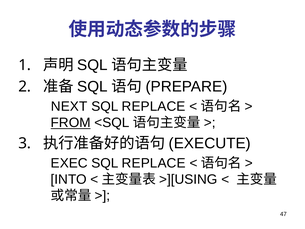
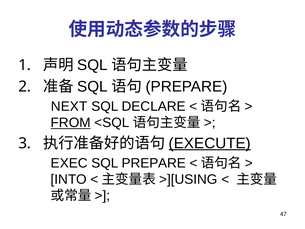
REPLACE: REPLACE -> DECLARE (154, 106)
EXECUTE underline: none -> present (210, 143)
EXEC SQL REPLACE: REPLACE -> PREPARE (154, 163)
